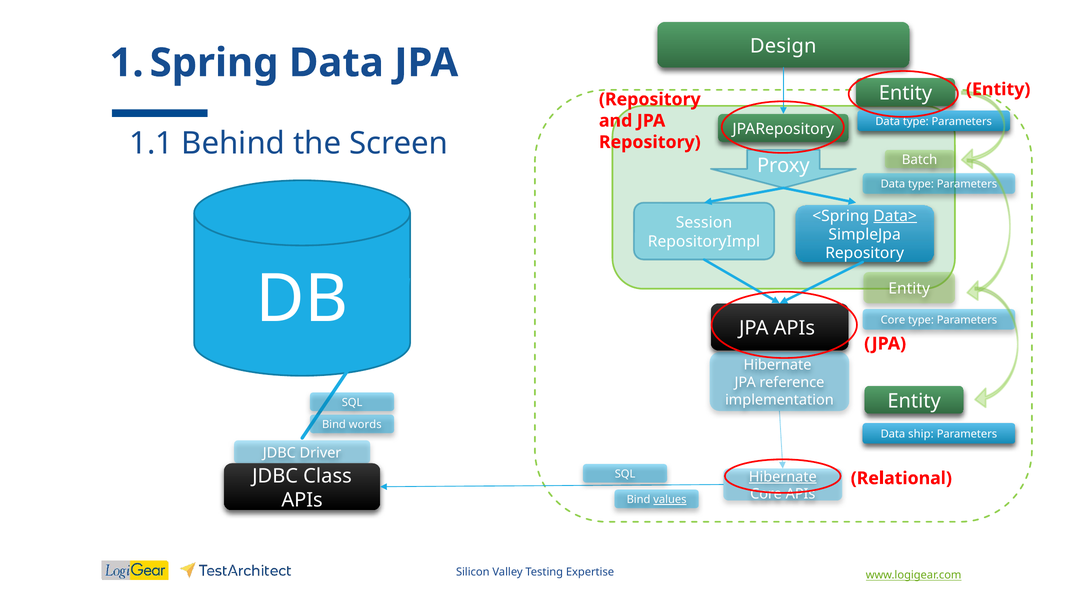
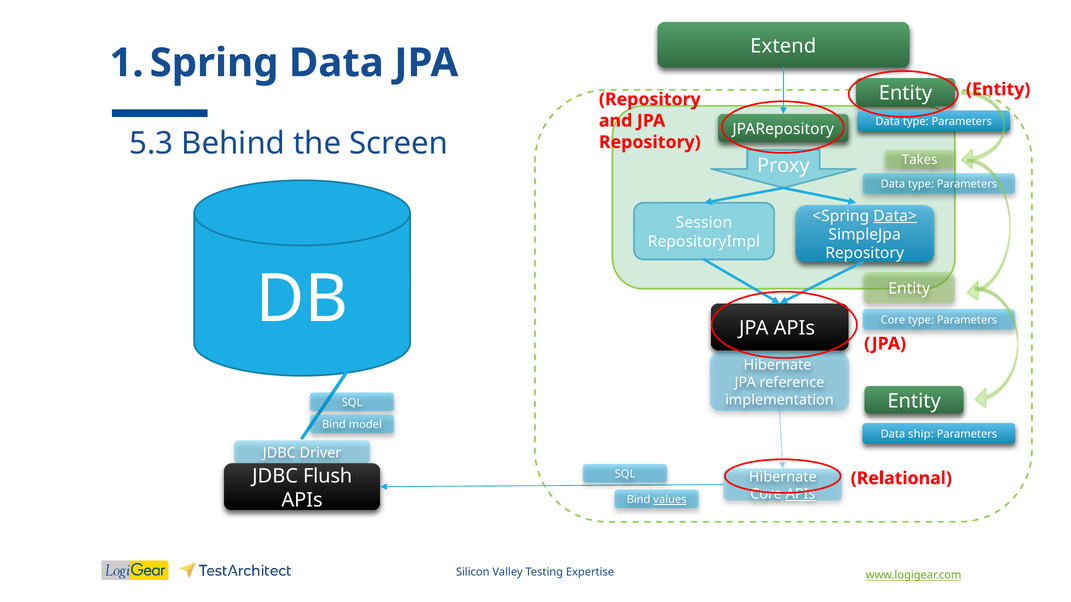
Design: Design -> Extend (783, 46)
1.1: 1.1 -> 5.3 (151, 144)
Batch: Batch -> Takes (920, 160)
words: words -> model (365, 425)
Class: Class -> Flush (328, 476)
Hibernate underline: present -> none (783, 477)
APIs underline: none -> present (801, 495)
